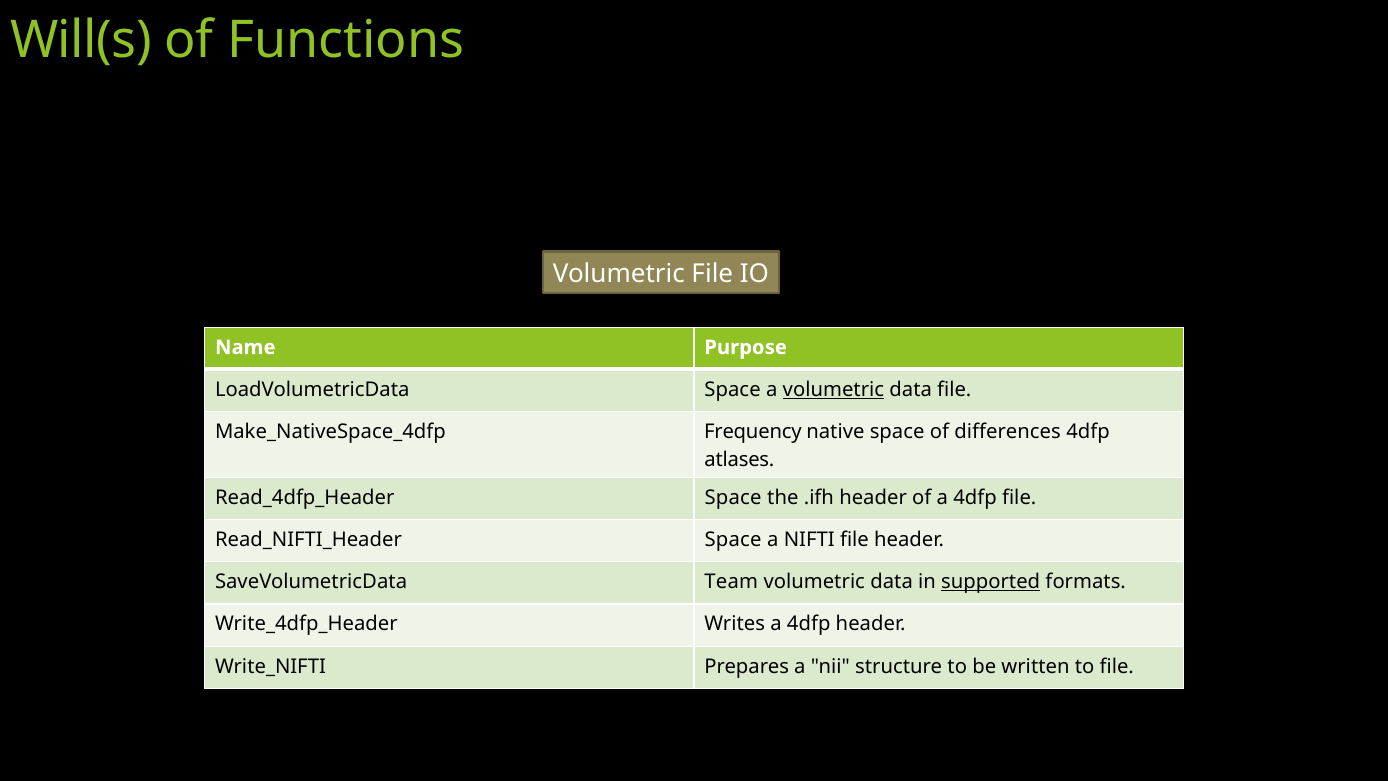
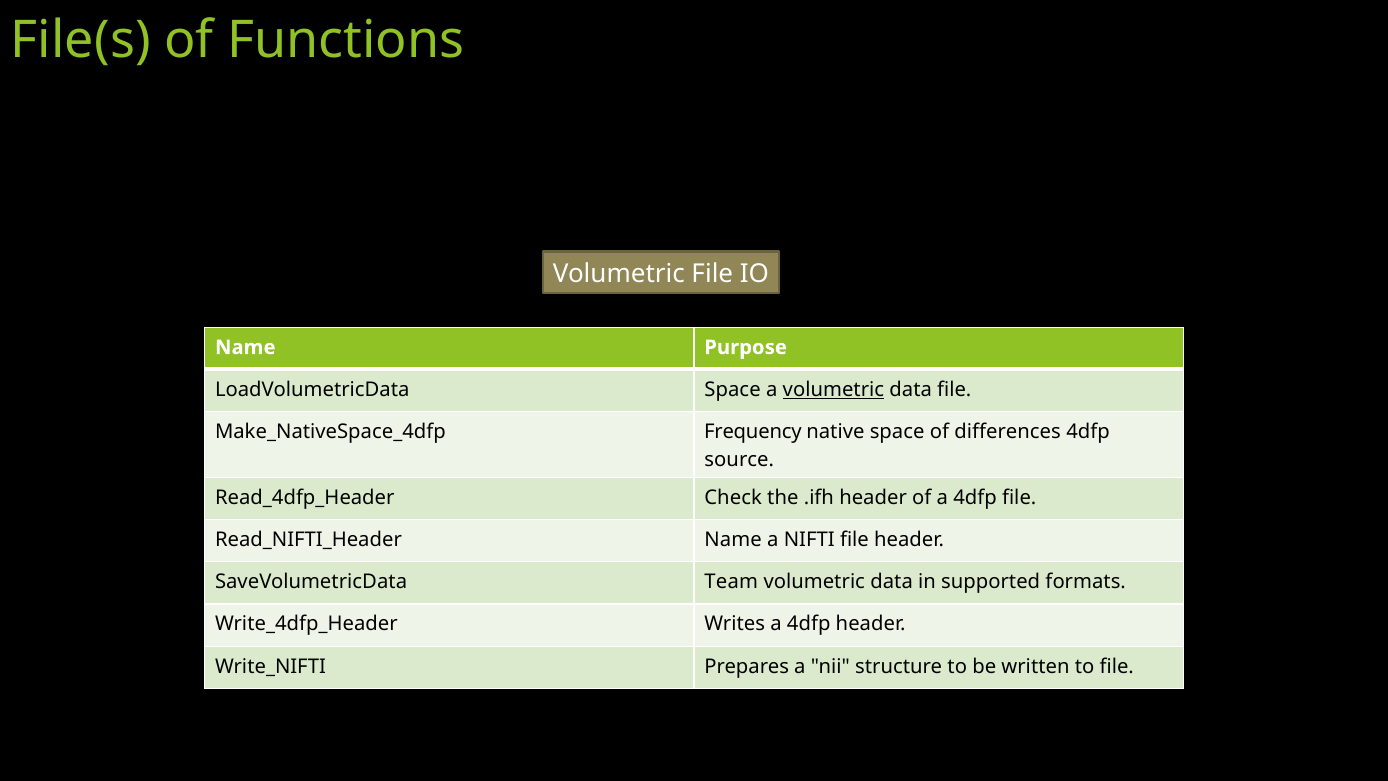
Will(s: Will(s -> File(s (81, 40)
atlases: atlases -> source (739, 459)
Space: Space -> Check (733, 497)
Space: Space -> Name (733, 540)
supported underline: present -> none (991, 582)
